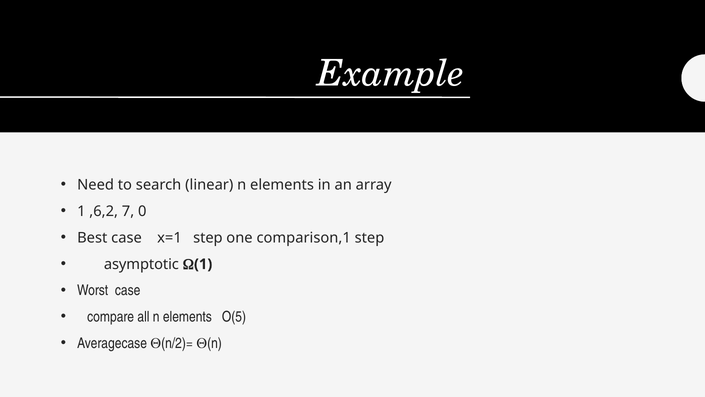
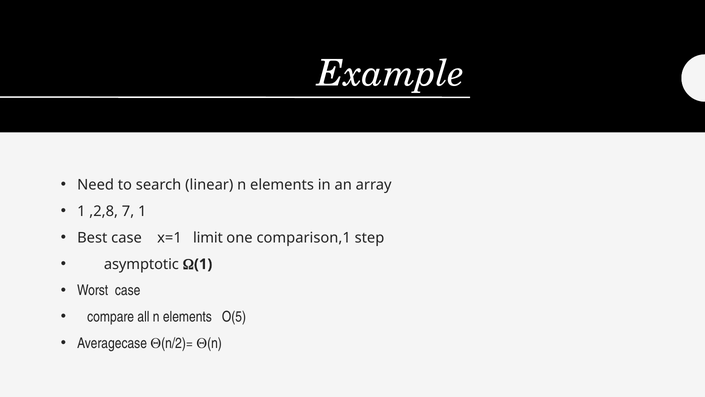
,6,2: ,6,2 -> ,2,8 (104, 211)
7 0: 0 -> 1 (142, 211)
x=1 step: step -> limit (208, 237)
